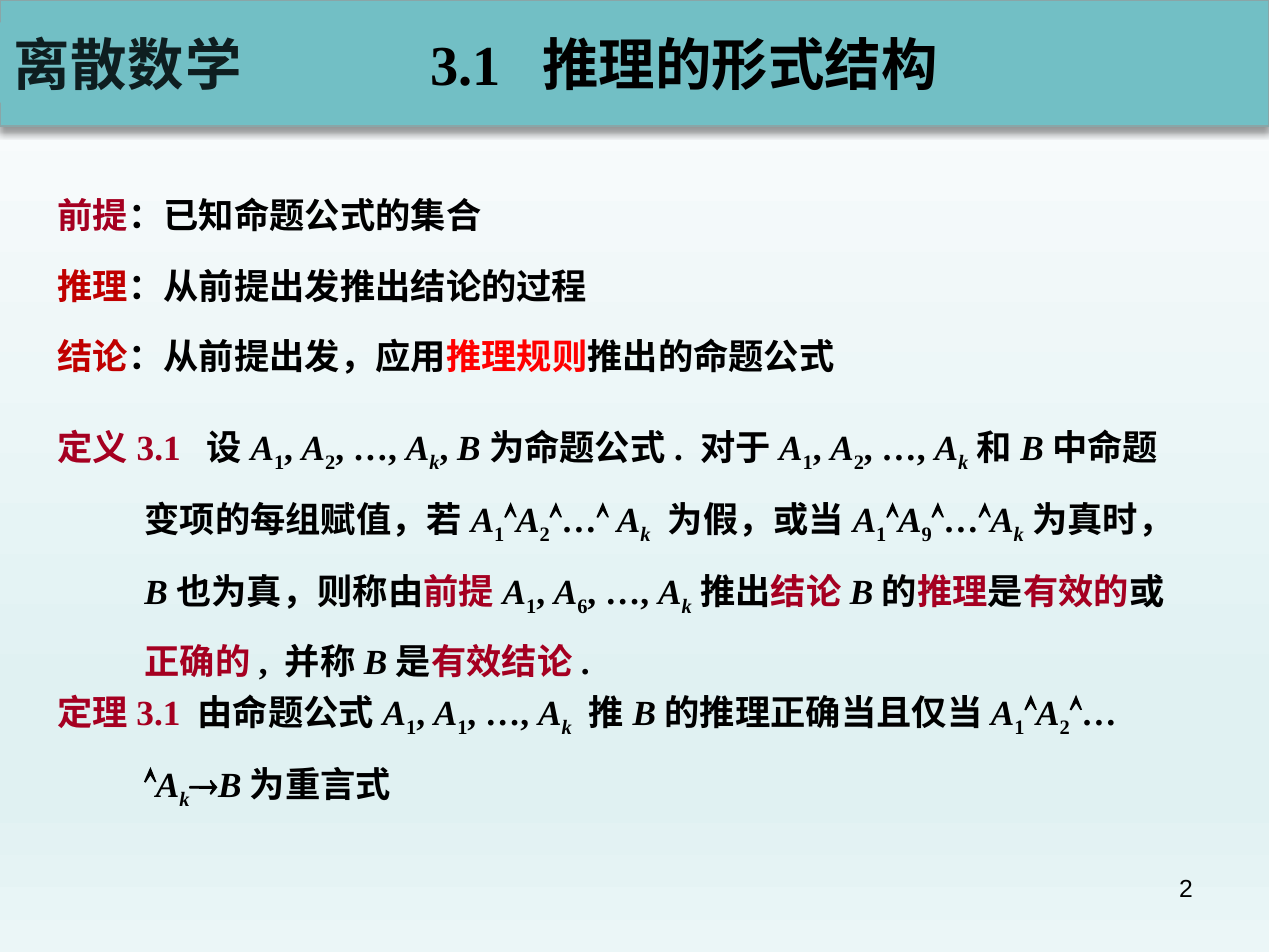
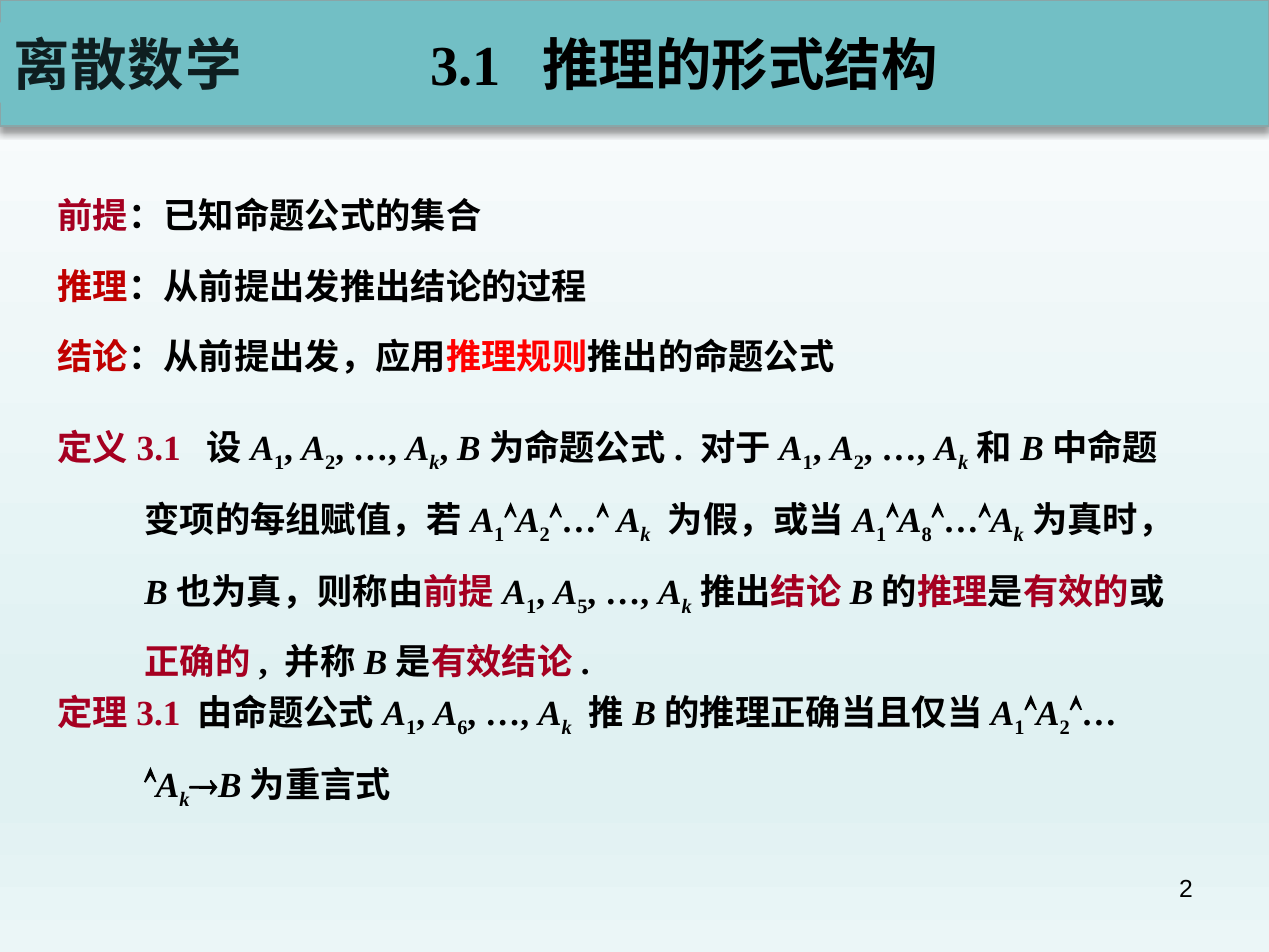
9: 9 -> 8 (927, 535)
6: 6 -> 5 (582, 607)
1: 1 -> 6 (462, 727)
